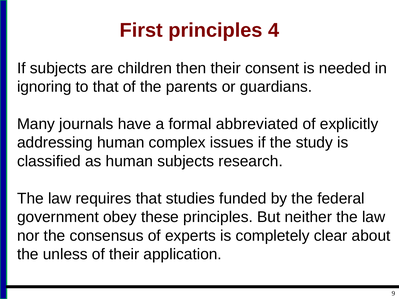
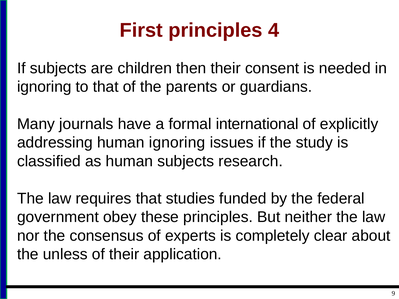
abbreviated: abbreviated -> international (257, 124)
human complex: complex -> ignoring (177, 143)
